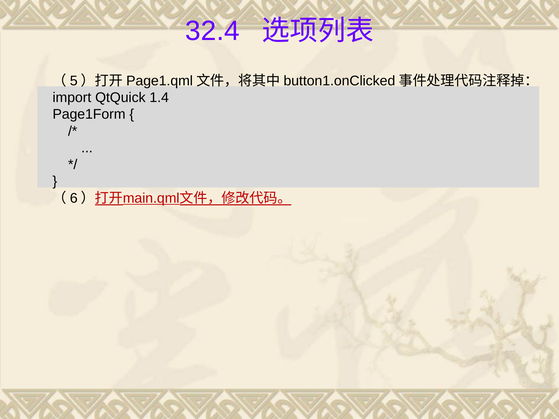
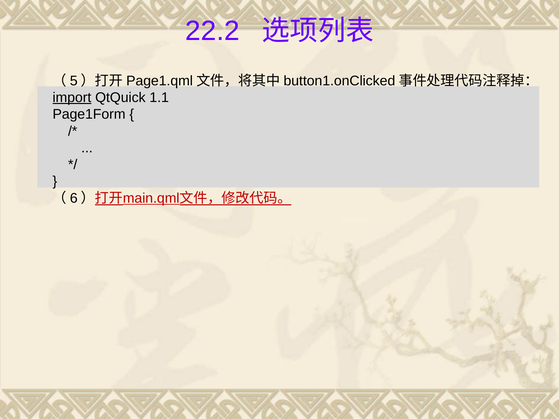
32.4: 32.4 -> 22.2 (212, 31)
import underline: none -> present (72, 98)
1.4: 1.4 -> 1.1 (159, 98)
